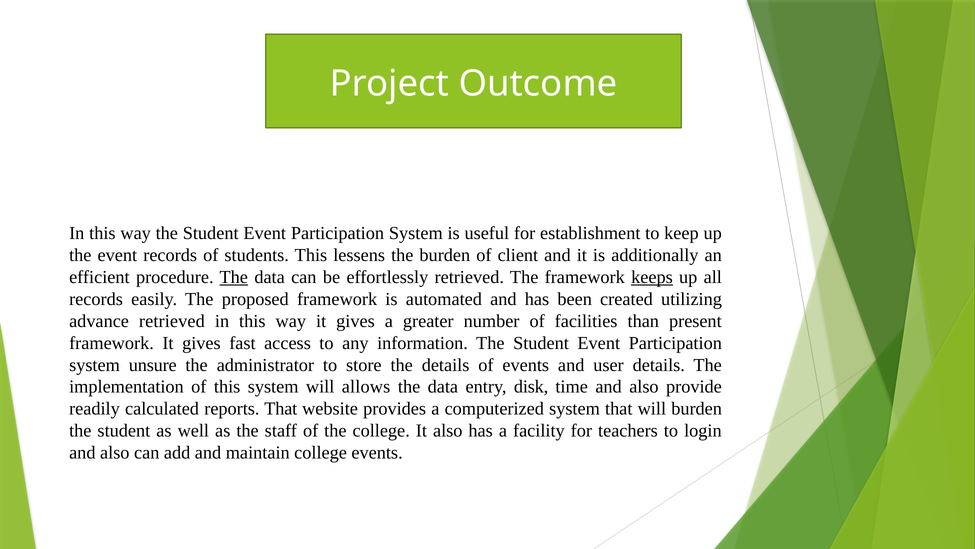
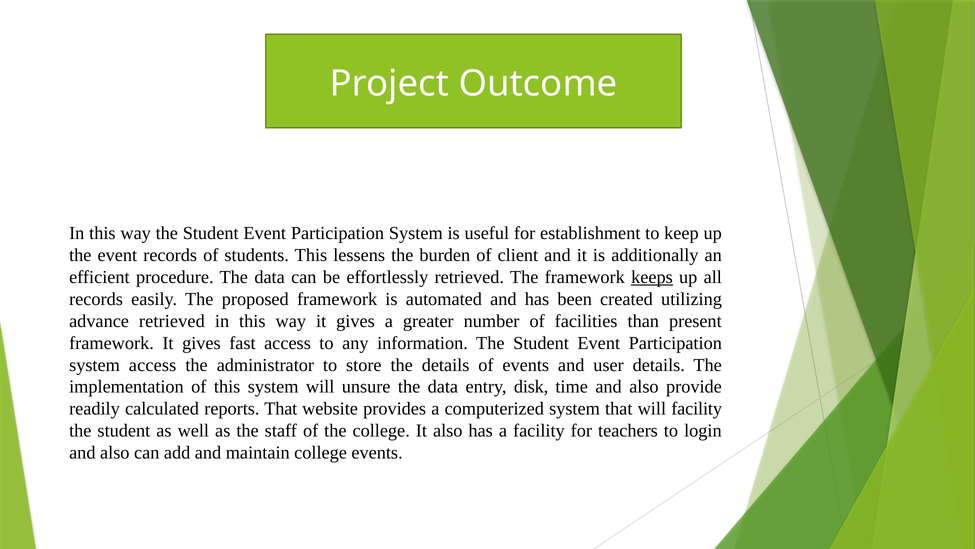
The underline: present -> none (234, 277)
system unsure: unsure -> access (153, 365)
allows: allows -> unsure (366, 387)
will burden: burden -> facility (697, 408)
